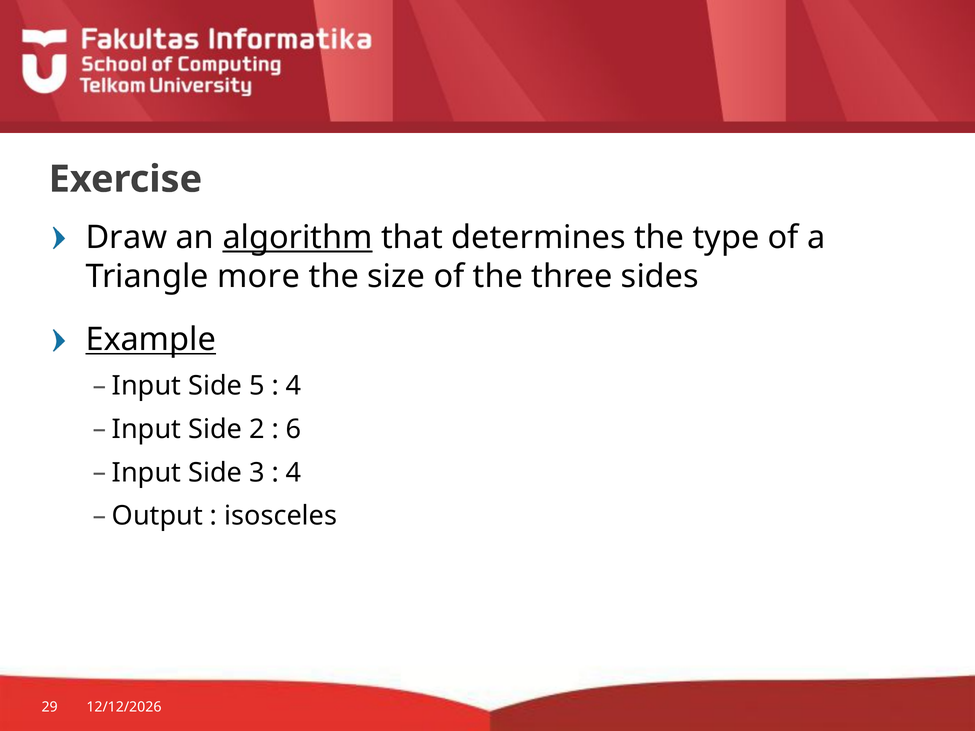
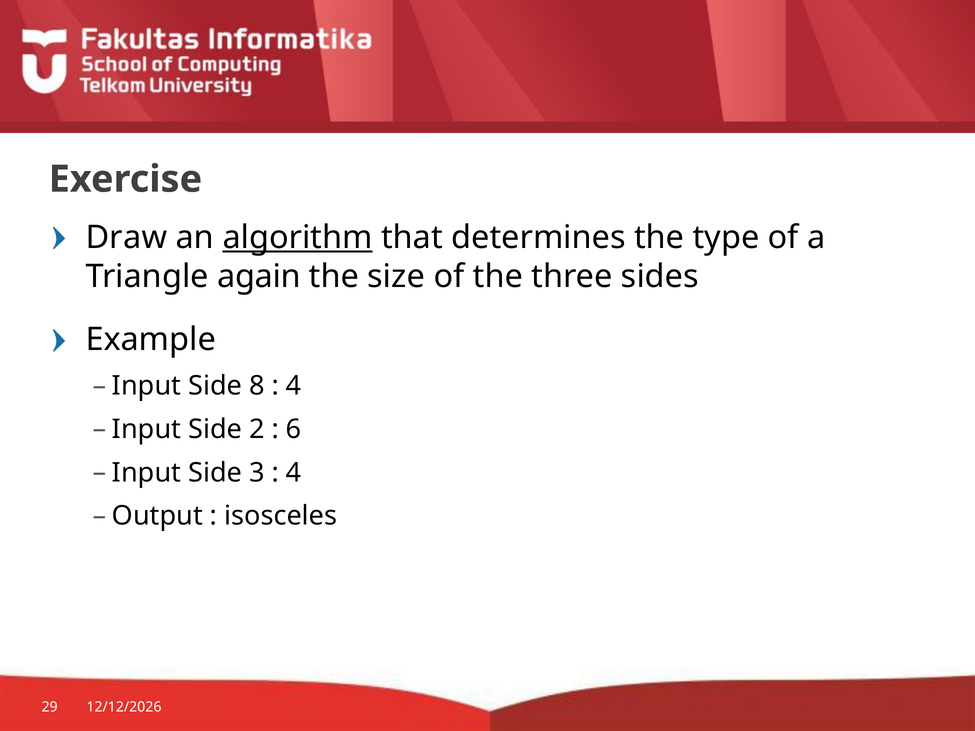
more: more -> again (259, 277)
Example underline: present -> none (151, 340)
5: 5 -> 8 (257, 386)
